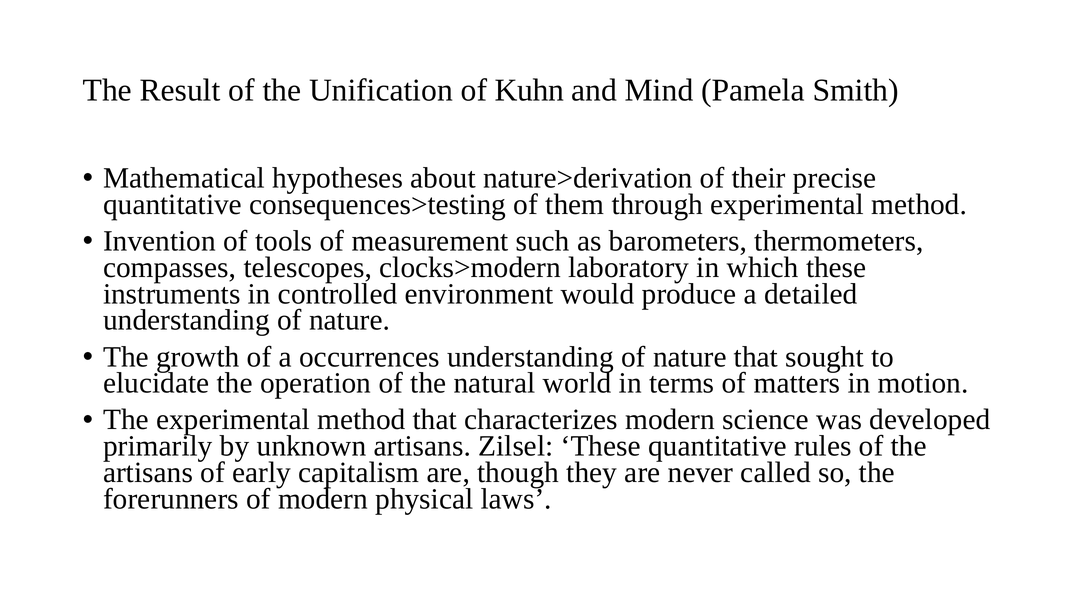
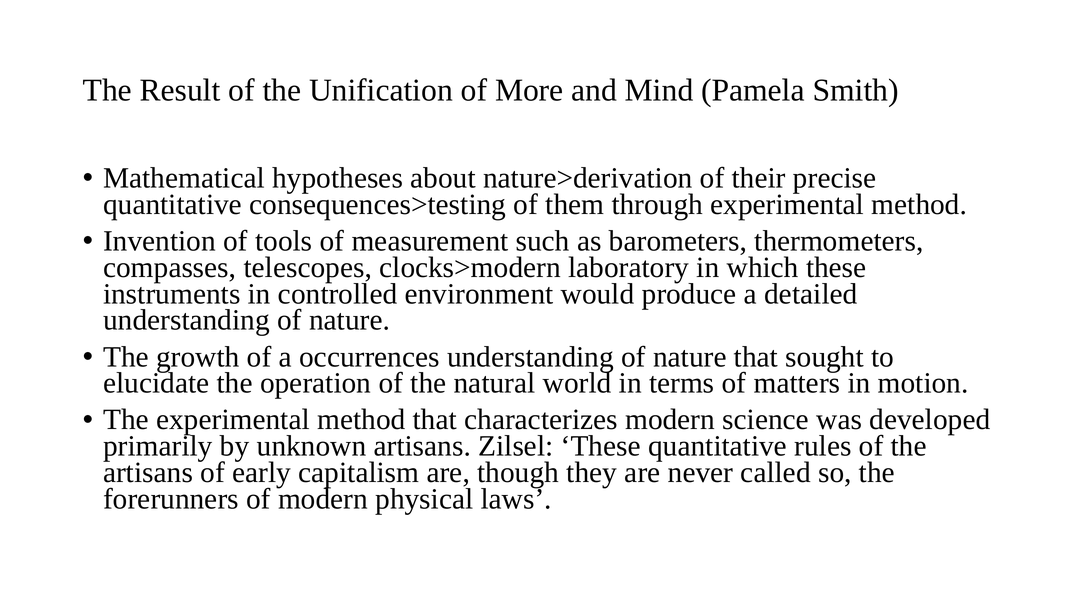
Kuhn: Kuhn -> More (529, 91)
